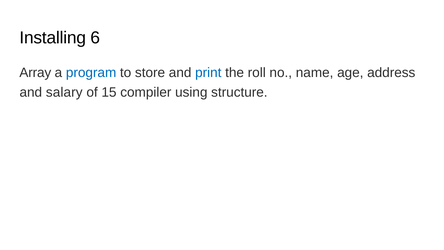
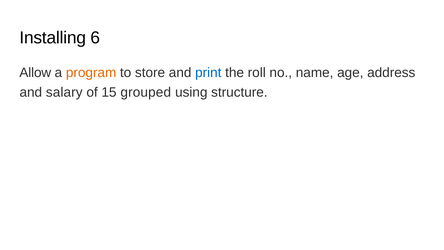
Array: Array -> Allow (35, 73)
program colour: blue -> orange (91, 73)
compiler: compiler -> grouped (146, 92)
